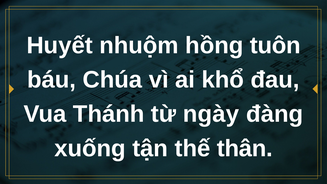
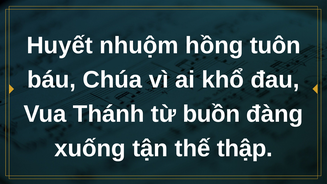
ngày: ngày -> buồn (211, 114)
thân: thân -> thập (245, 148)
